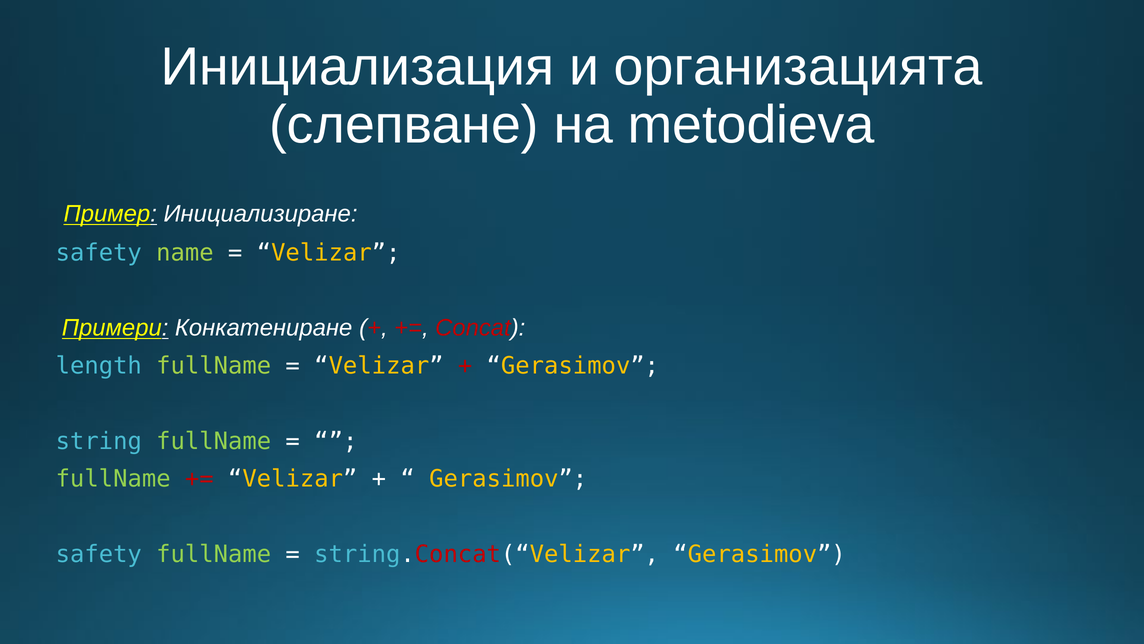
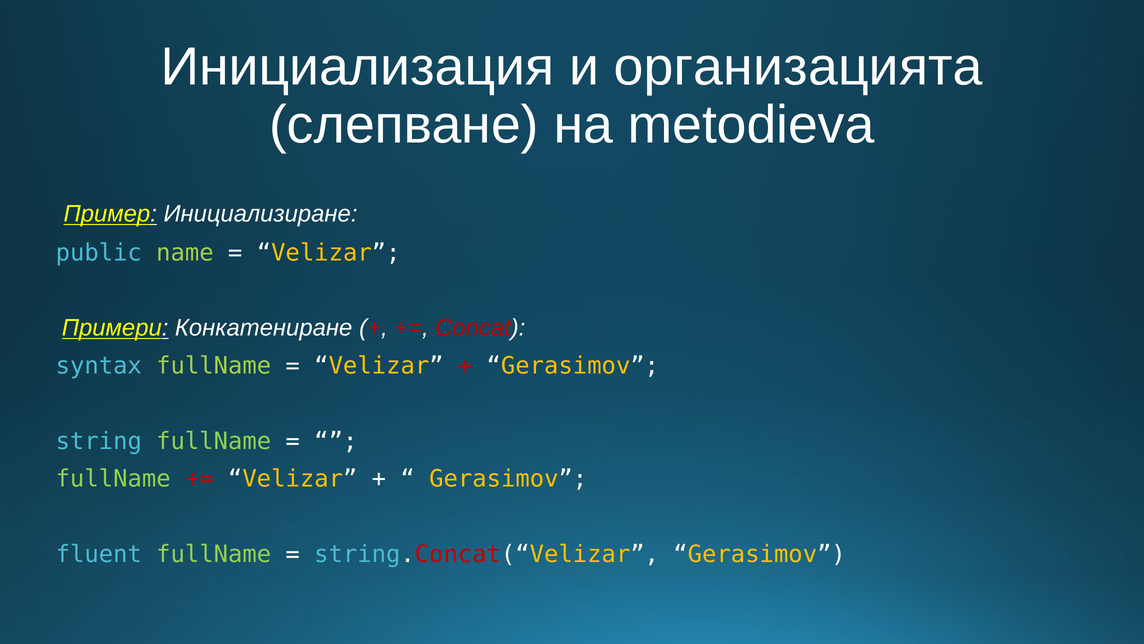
safety: safety -> public (99, 252)
length: length -> syntax (99, 365)
safety: safety -> fluent (99, 554)
